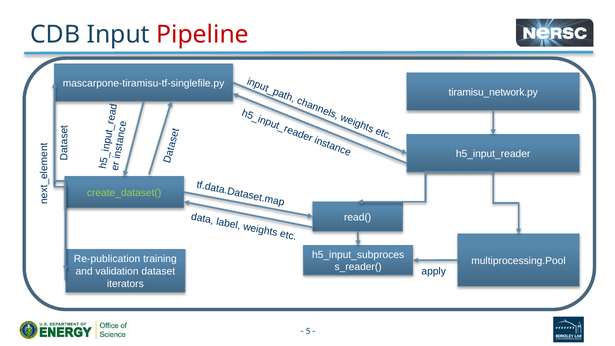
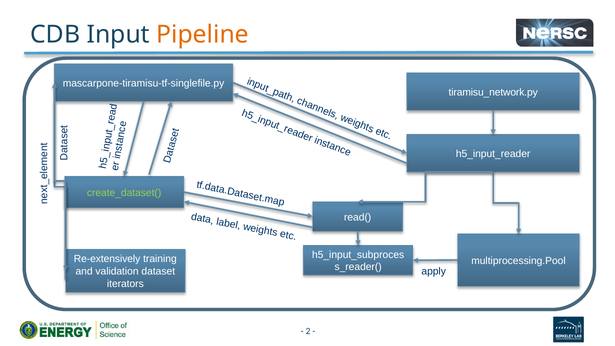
Pipeline colour: red -> orange (203, 35)
Re-publication: Re-publication -> Re-extensively (107, 259)
5: 5 -> 2 (308, 331)
